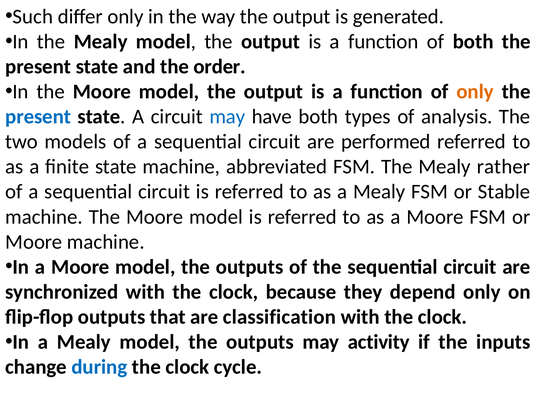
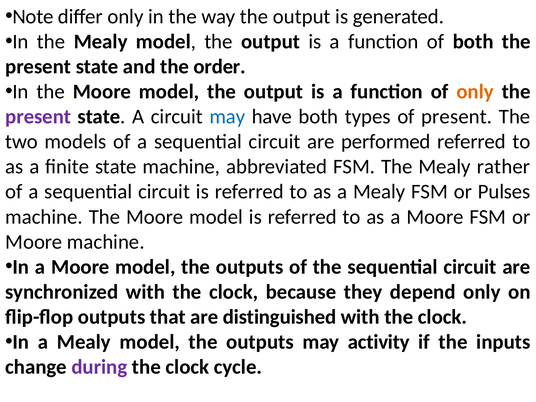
Such: Such -> Note (33, 17)
present colour: blue -> purple (38, 117)
of analysis: analysis -> present (457, 117)
Stable: Stable -> Pulses (504, 192)
classification: classification -> distinguished (280, 317)
during colour: blue -> purple (99, 367)
